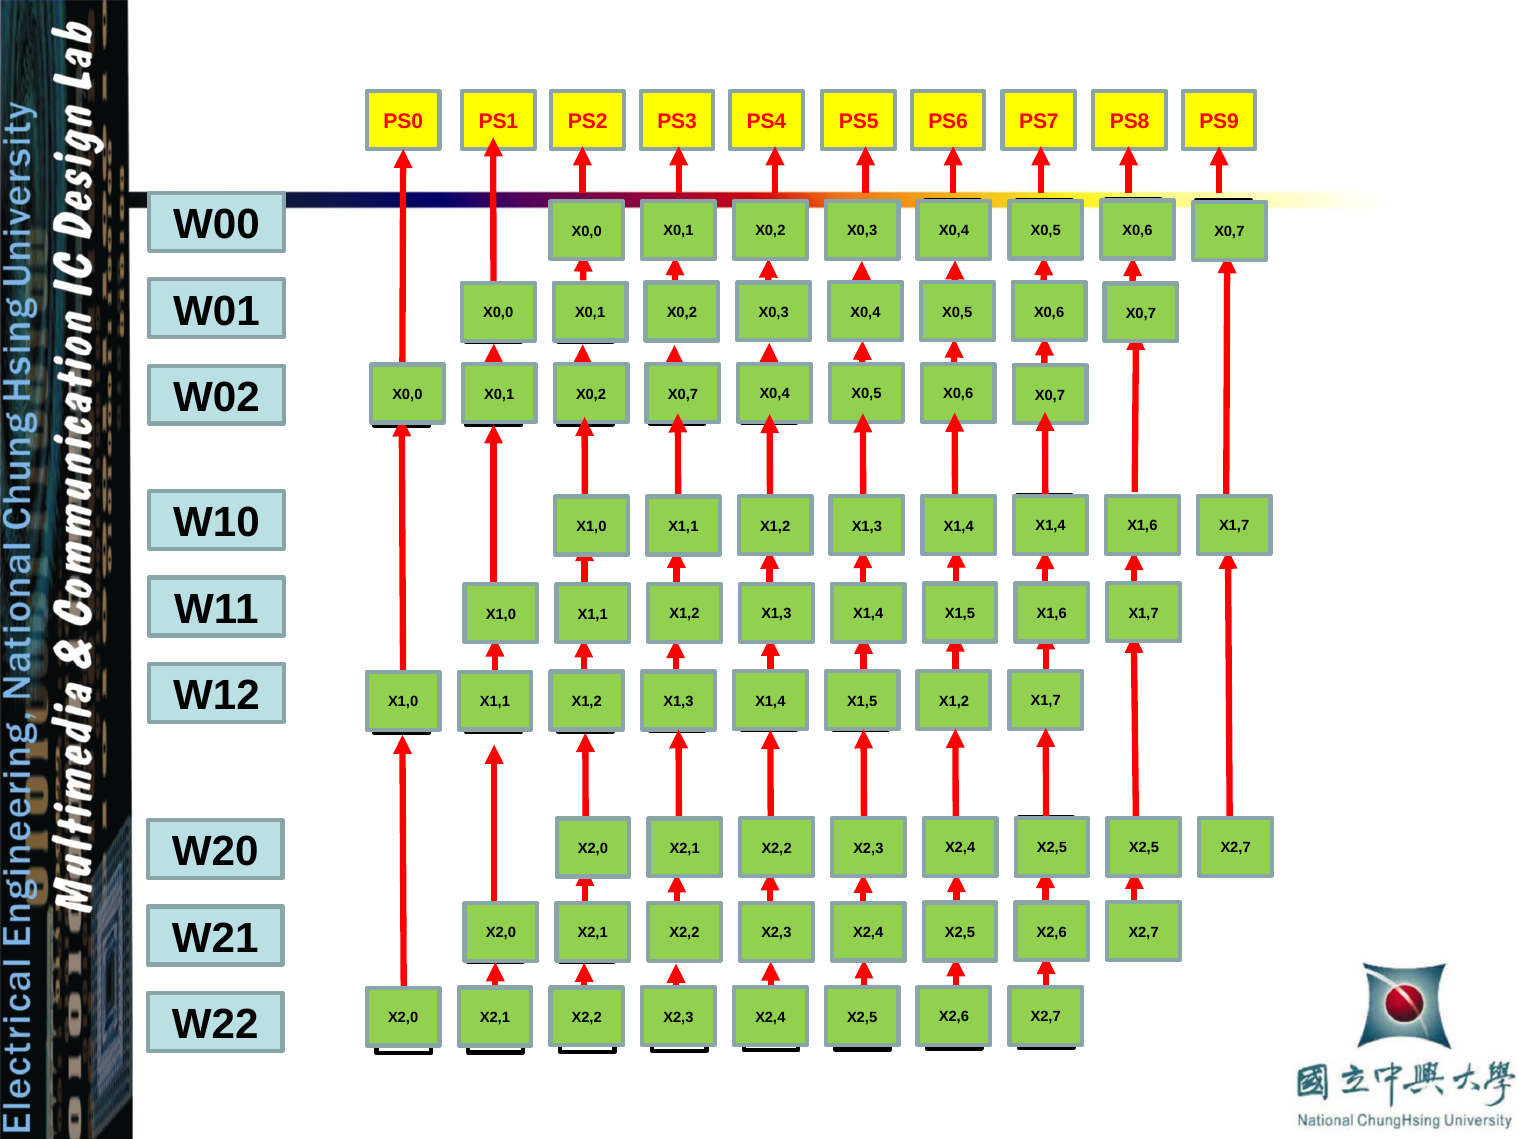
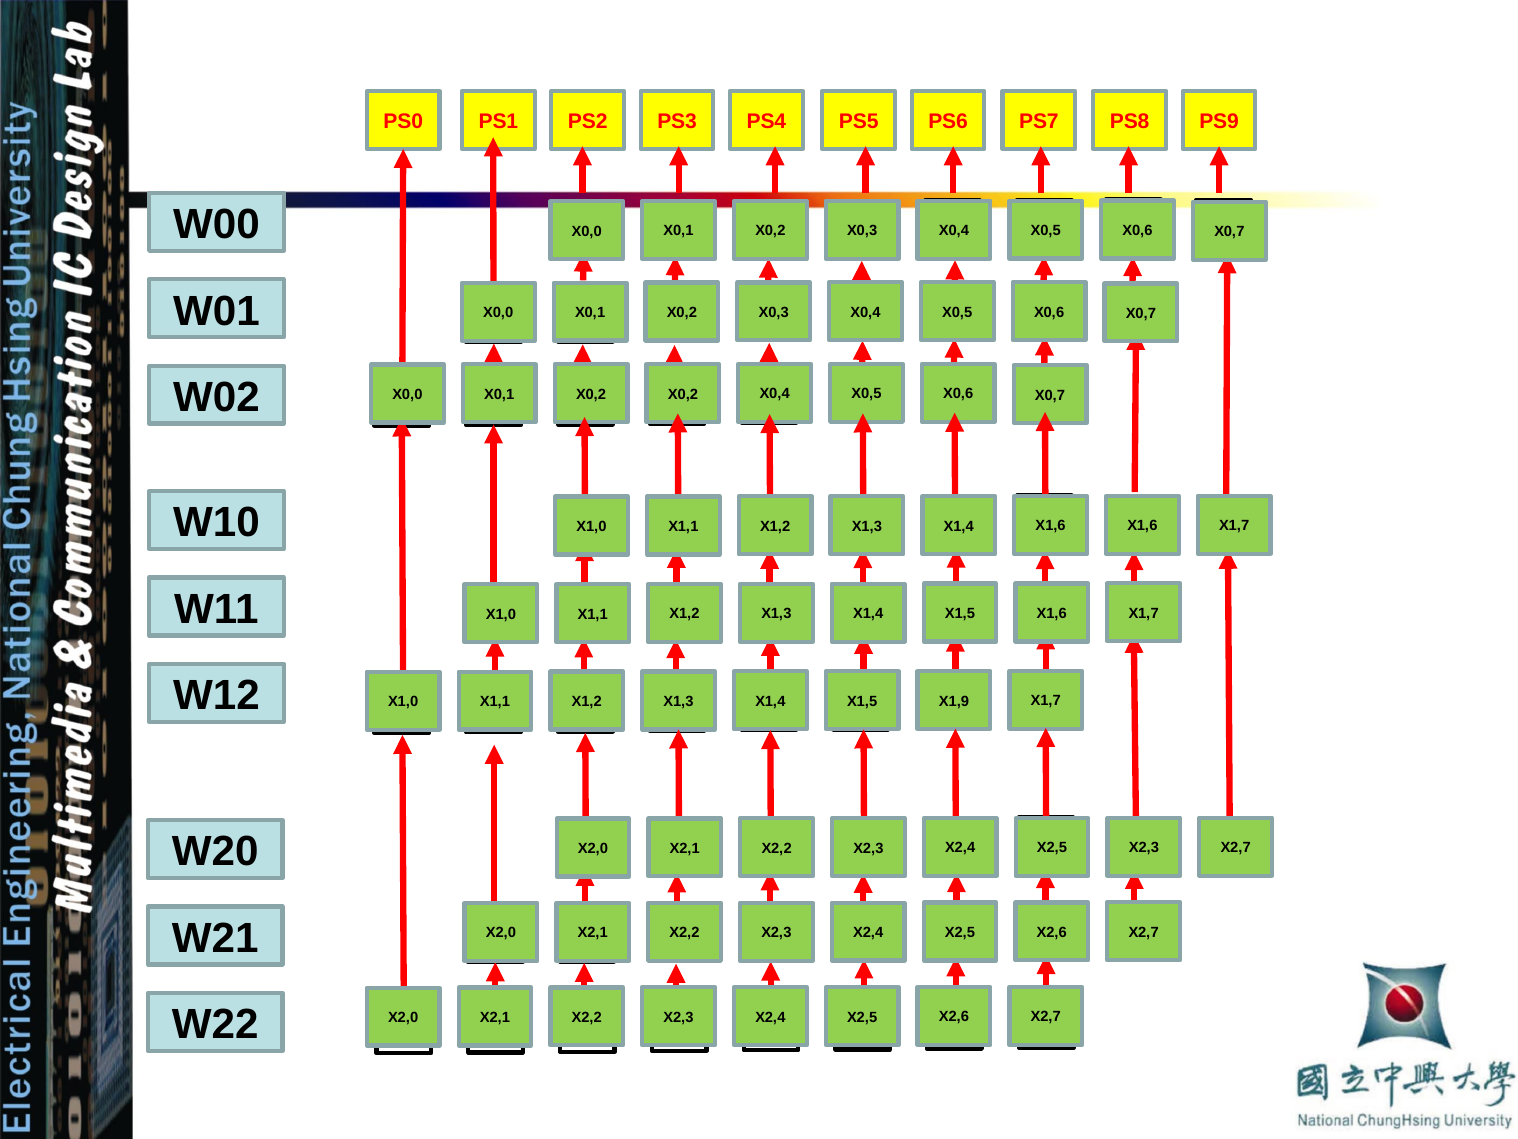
X0,2 X0,7: X0,7 -> X0,2 (683, 394)
X1,4 X1,4: X1,4 -> X1,6 (1051, 526)
X1,5 X1,2: X1,2 -> X1,9 (954, 701)
X2,5 X2,5: X2,5 -> X2,3 (1144, 847)
